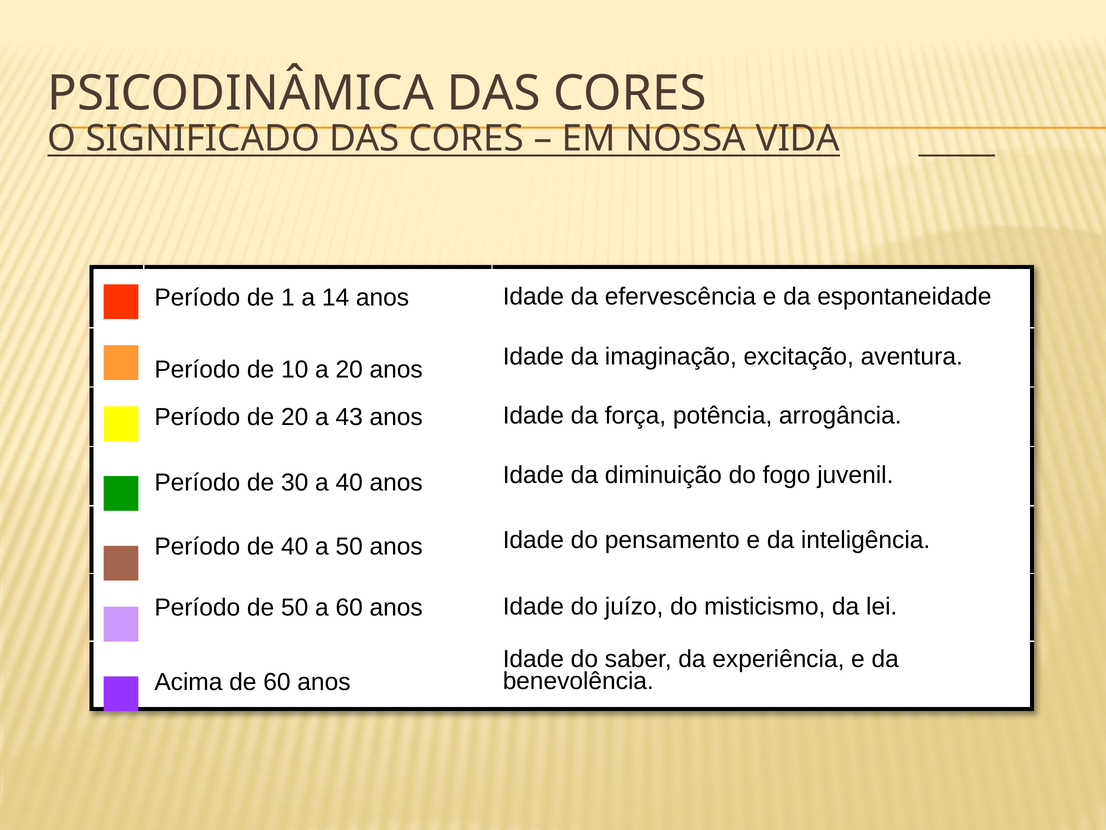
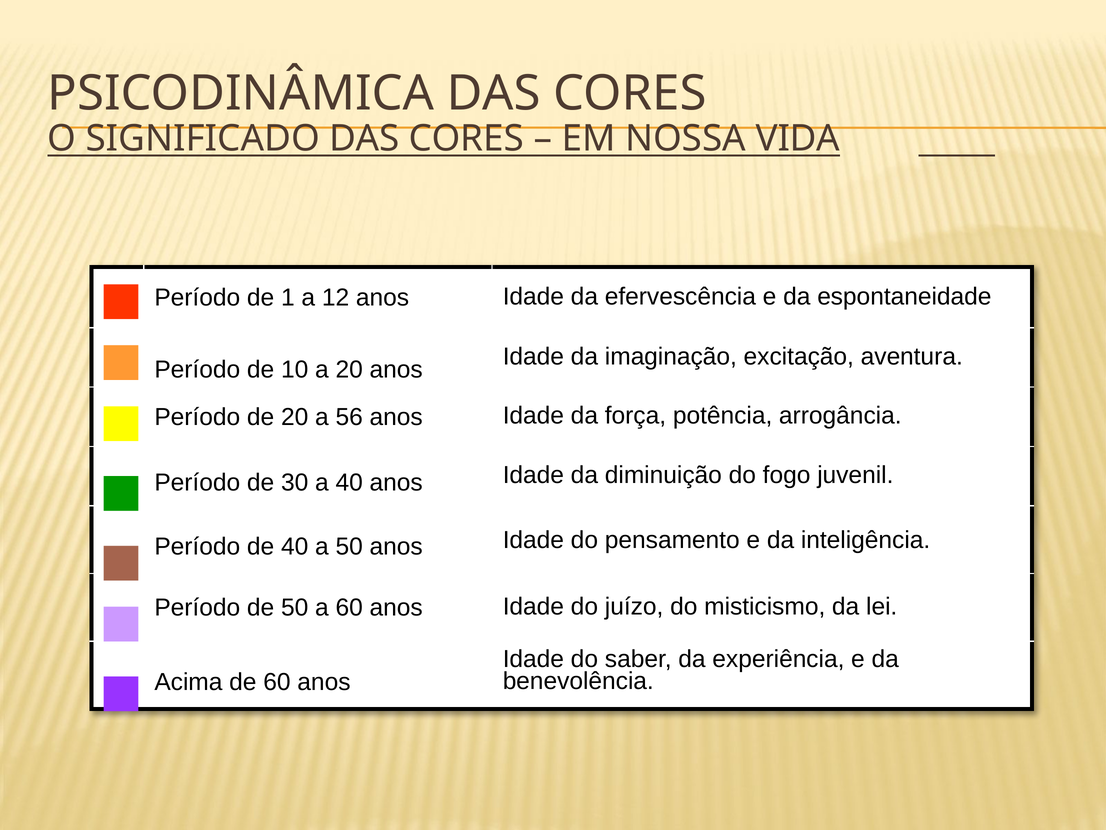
14: 14 -> 12 (336, 297)
43: 43 -> 56 (349, 417)
